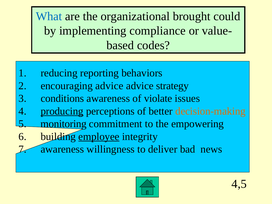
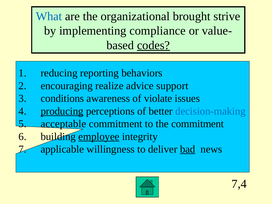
could: could -> strive (227, 16)
codes underline: none -> present (153, 45)
encouraging advice: advice -> realize (109, 86)
strategy: strategy -> support (172, 86)
decision-making colour: orange -> blue (210, 111)
monitoring: monitoring -> acceptable (63, 124)
the empowering: empowering -> commitment (198, 124)
awareness: awareness -> applicable (62, 149)
bad underline: none -> present (188, 149)
4,5: 4,5 -> 7,4 (239, 184)
